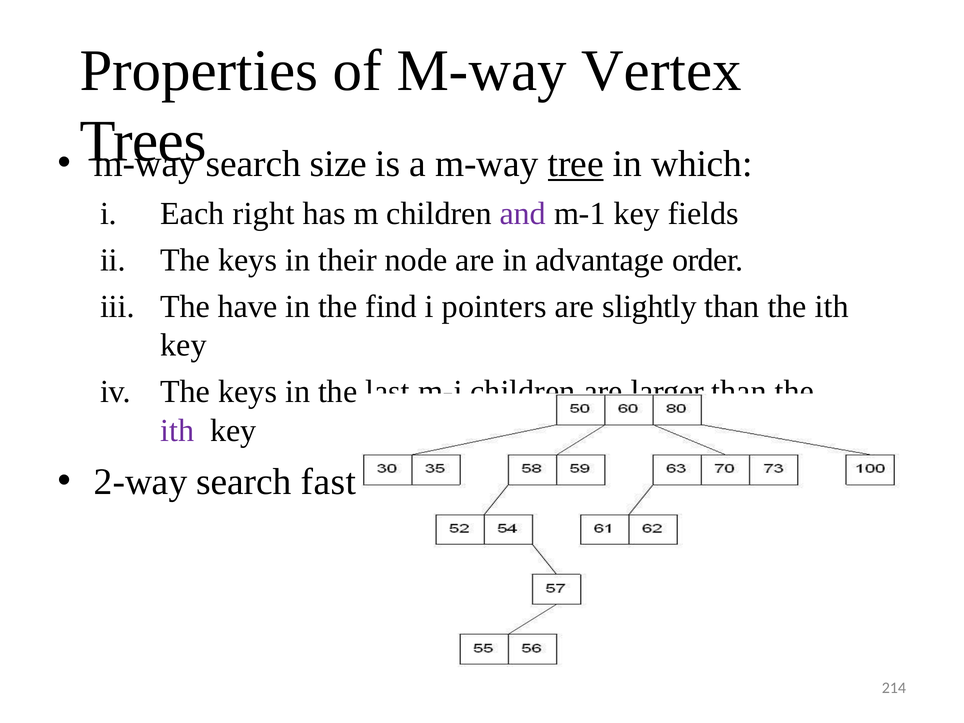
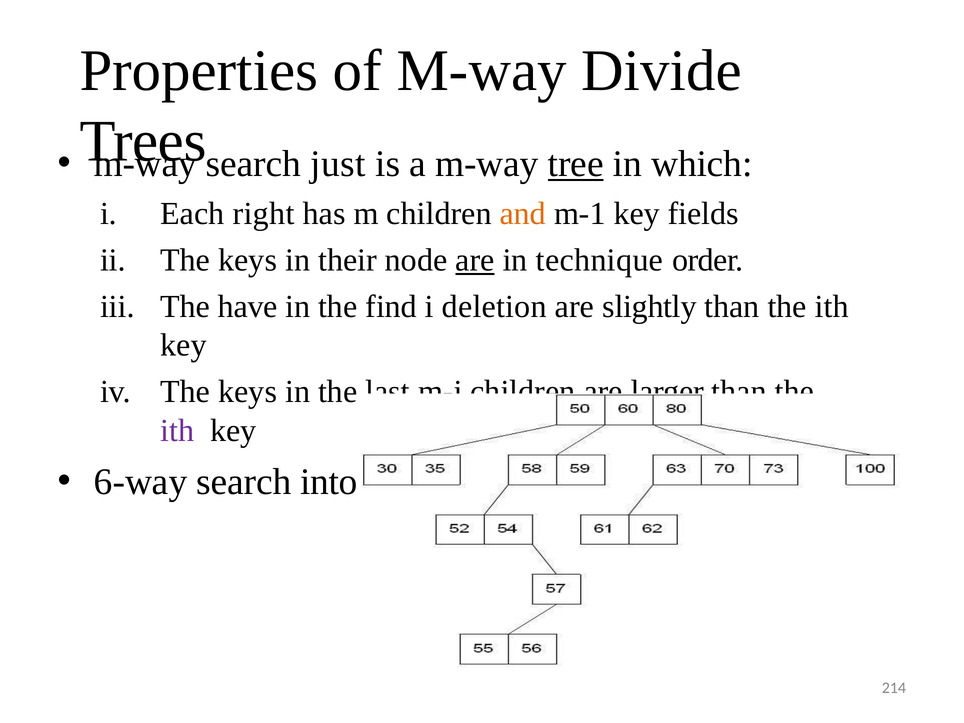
Vertex: Vertex -> Divide (662, 71)
size: size -> just (338, 164)
and colour: purple -> orange (523, 214)
are underline: none -> present (475, 260)
advantage: advantage -> technique (600, 260)
pointers: pointers -> deletion (494, 307)
2-way: 2-way -> 6-way (141, 482)
fast: fast -> into (329, 482)
